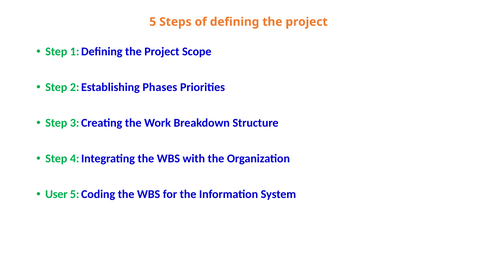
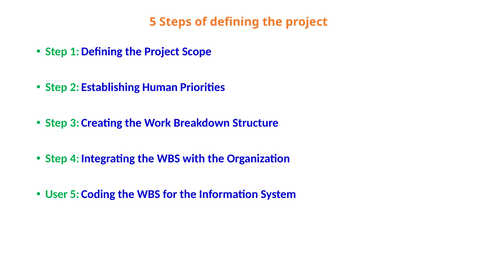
Phases: Phases -> Human (160, 87)
